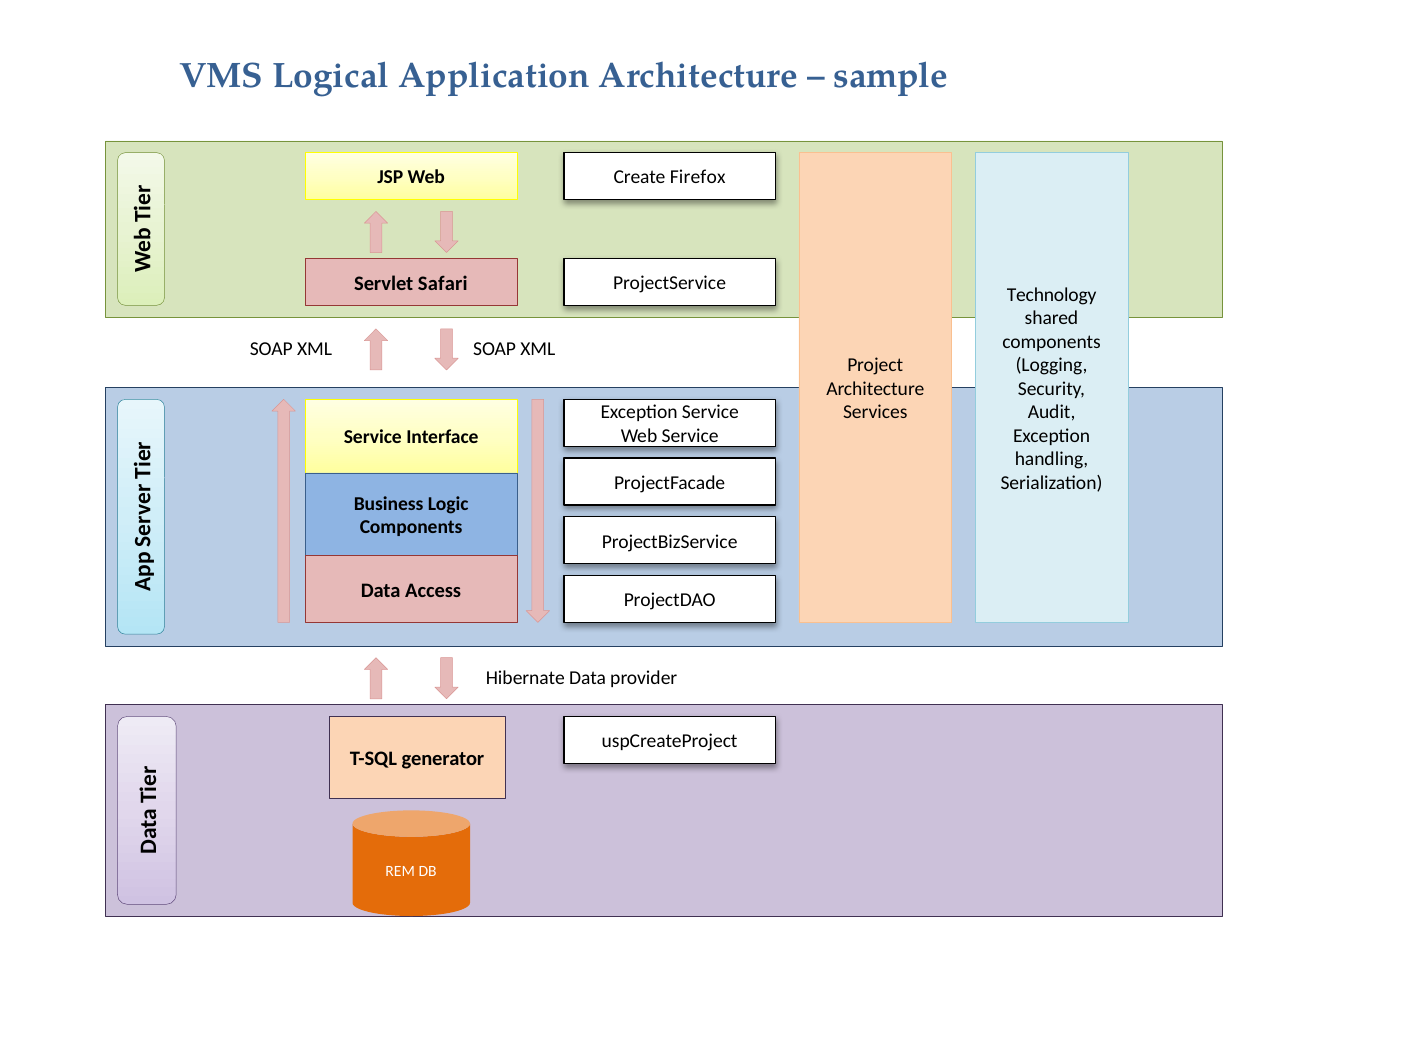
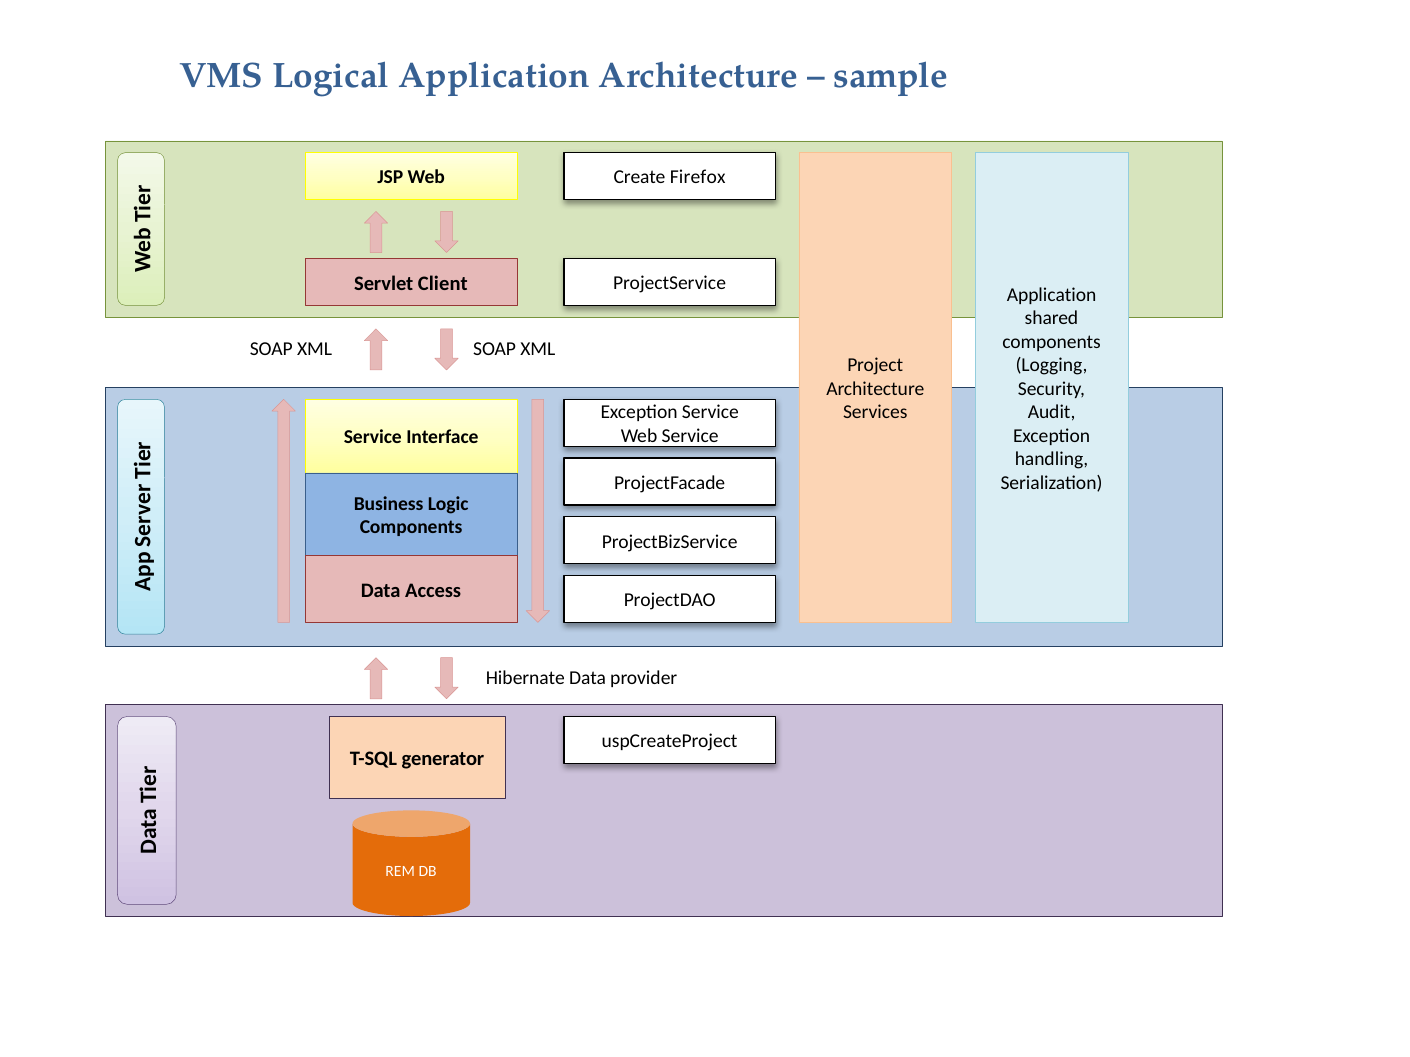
Safari: Safari -> Client (443, 283)
Technology: Technology -> Application (1052, 295)
